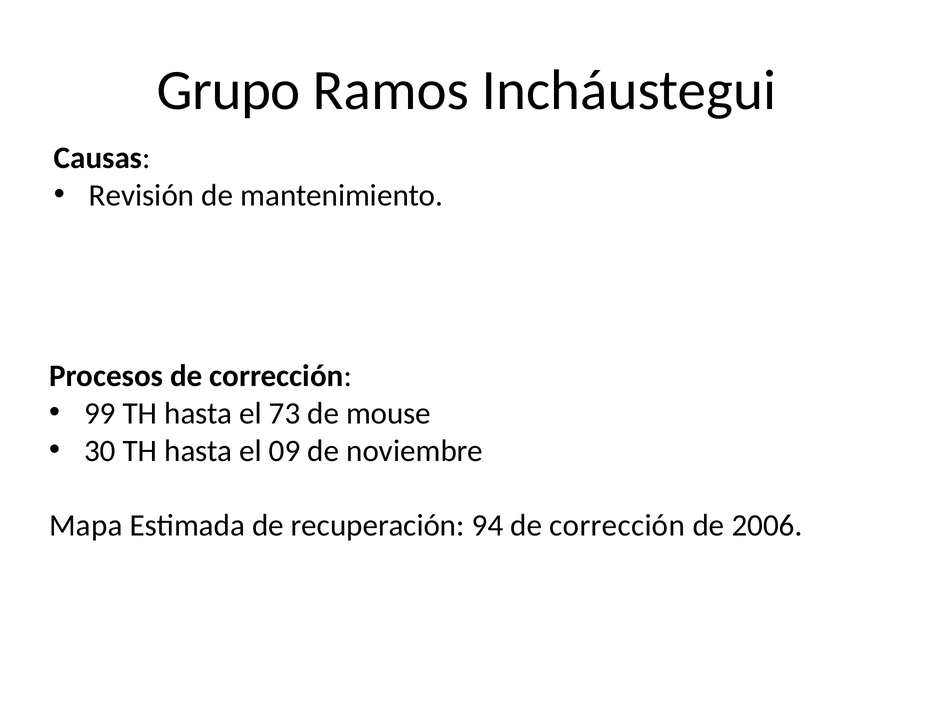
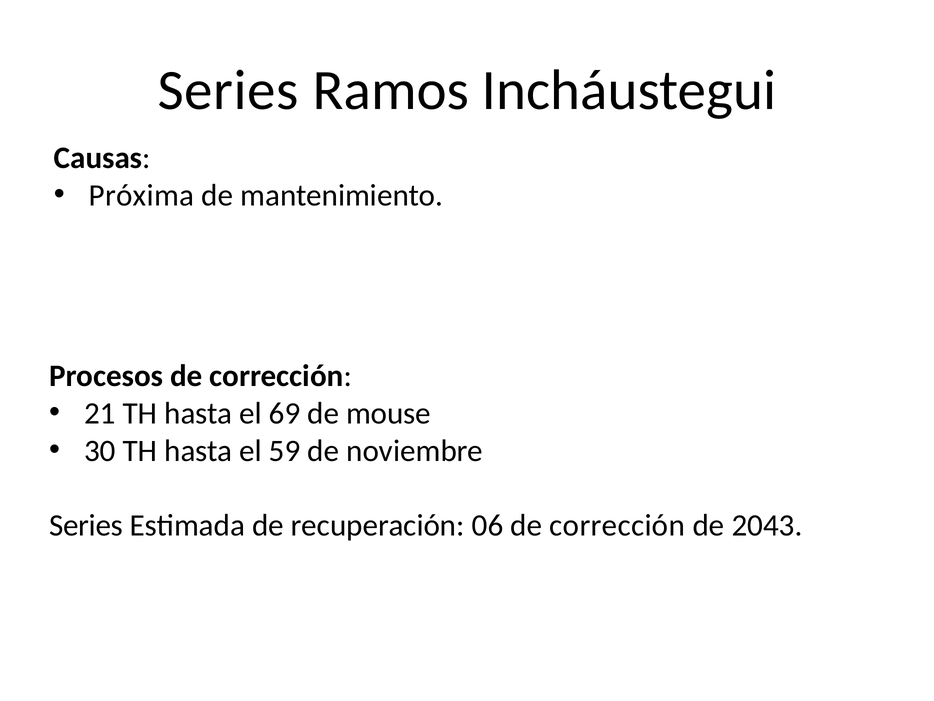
Grupo: Grupo -> Series (228, 90)
Revisión: Revisión -> Próxima (141, 195)
99: 99 -> 21 (100, 413)
73: 73 -> 69 (285, 413)
09: 09 -> 59 (285, 450)
Mapa: Mapa -> Series (86, 525)
94: 94 -> 06 (487, 525)
2006: 2006 -> 2043 (767, 525)
